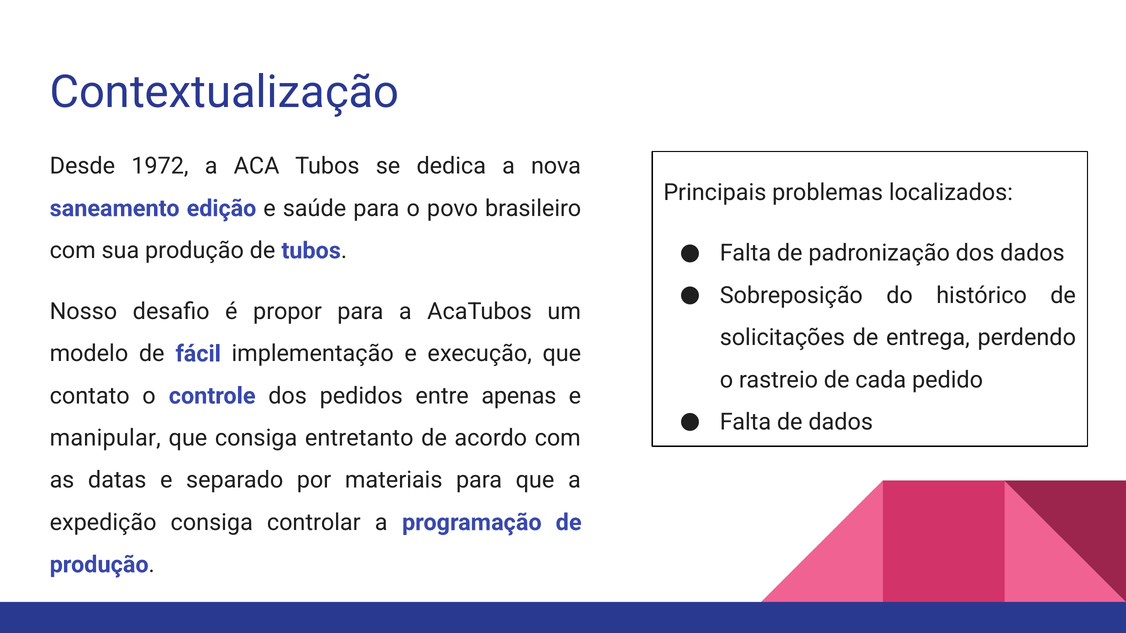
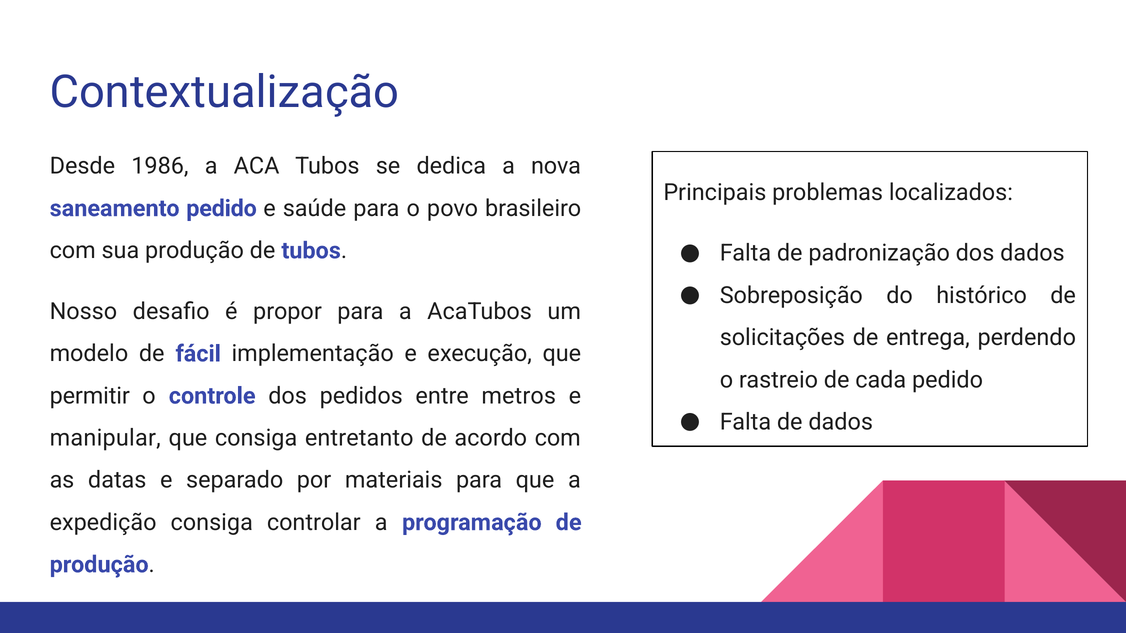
1972: 1972 -> 1986 (160, 166)
saneamento edição: edição -> pedido (222, 209)
contato: contato -> permitir (90, 396)
apenas: apenas -> metros (519, 396)
